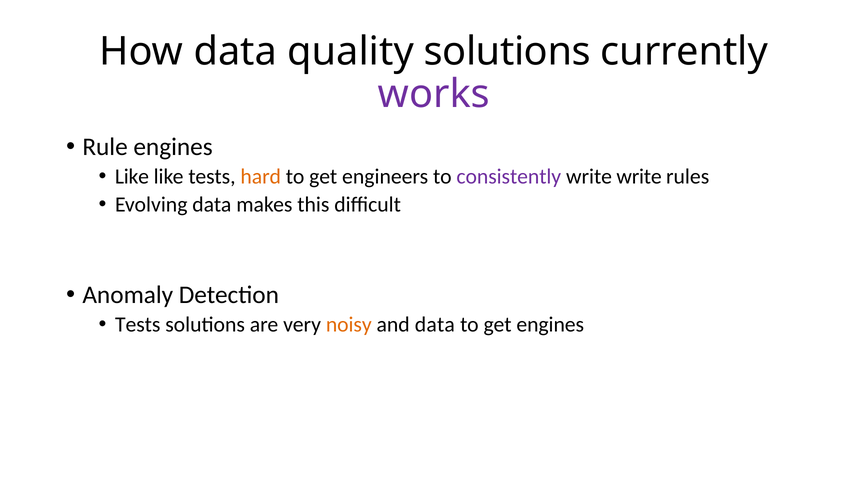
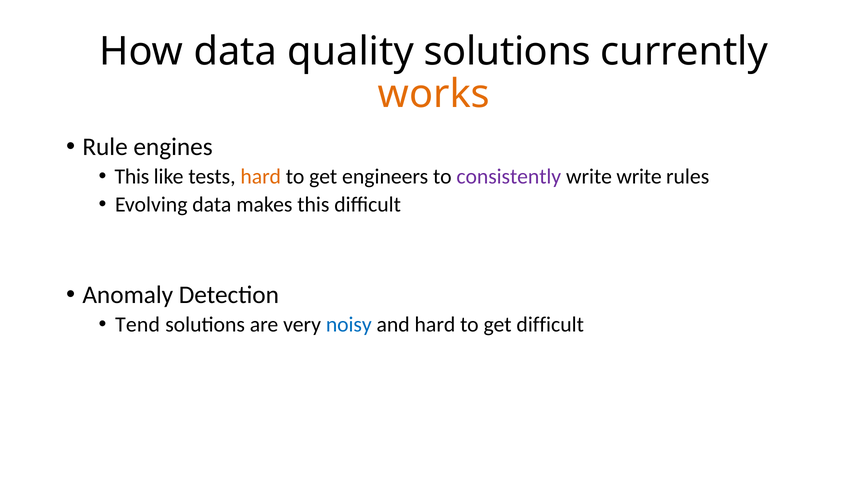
works colour: purple -> orange (434, 94)
Like: Like -> This (132, 177)
Tests: Tests -> Tend (138, 325)
noisy colour: orange -> blue (349, 325)
and data: data -> hard (435, 325)
get engines: engines -> difficult (550, 325)
